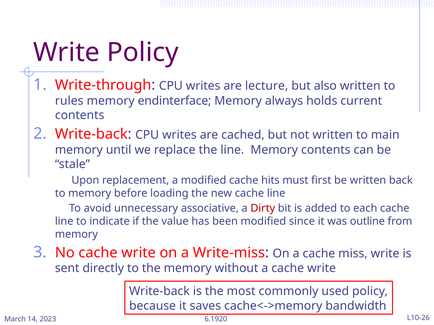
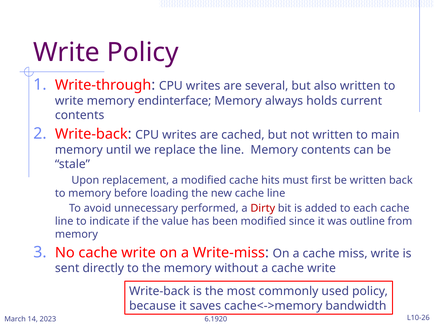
lecture: lecture -> several (267, 86)
rules: rules -> write (69, 101)
associative: associative -> performed (210, 209)
